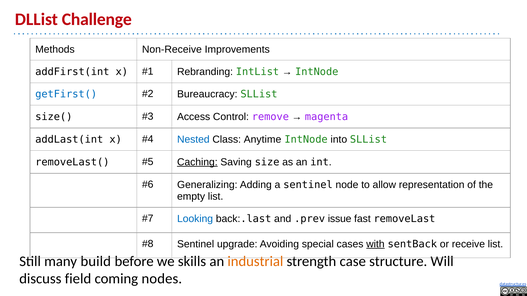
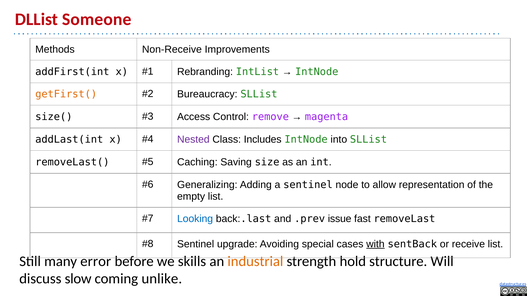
Challenge: Challenge -> Someone (97, 19)
getFirst( colour: blue -> orange (66, 94)
Nested colour: blue -> purple (193, 140)
Anytime: Anytime -> Includes (263, 140)
Caching underline: present -> none (197, 162)
build: build -> error (96, 262)
case: case -> hold (353, 262)
field: field -> slow (78, 279)
nodes: nodes -> unlike (162, 279)
